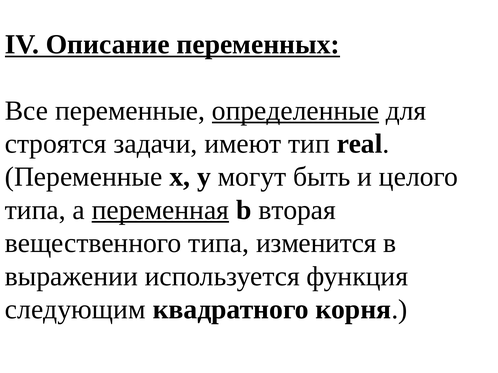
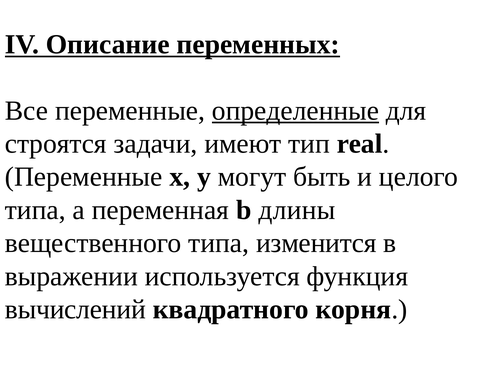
переменная underline: present -> none (160, 210)
вторая: вторая -> длины (297, 210)
следующим: следующим -> вычислений (75, 310)
